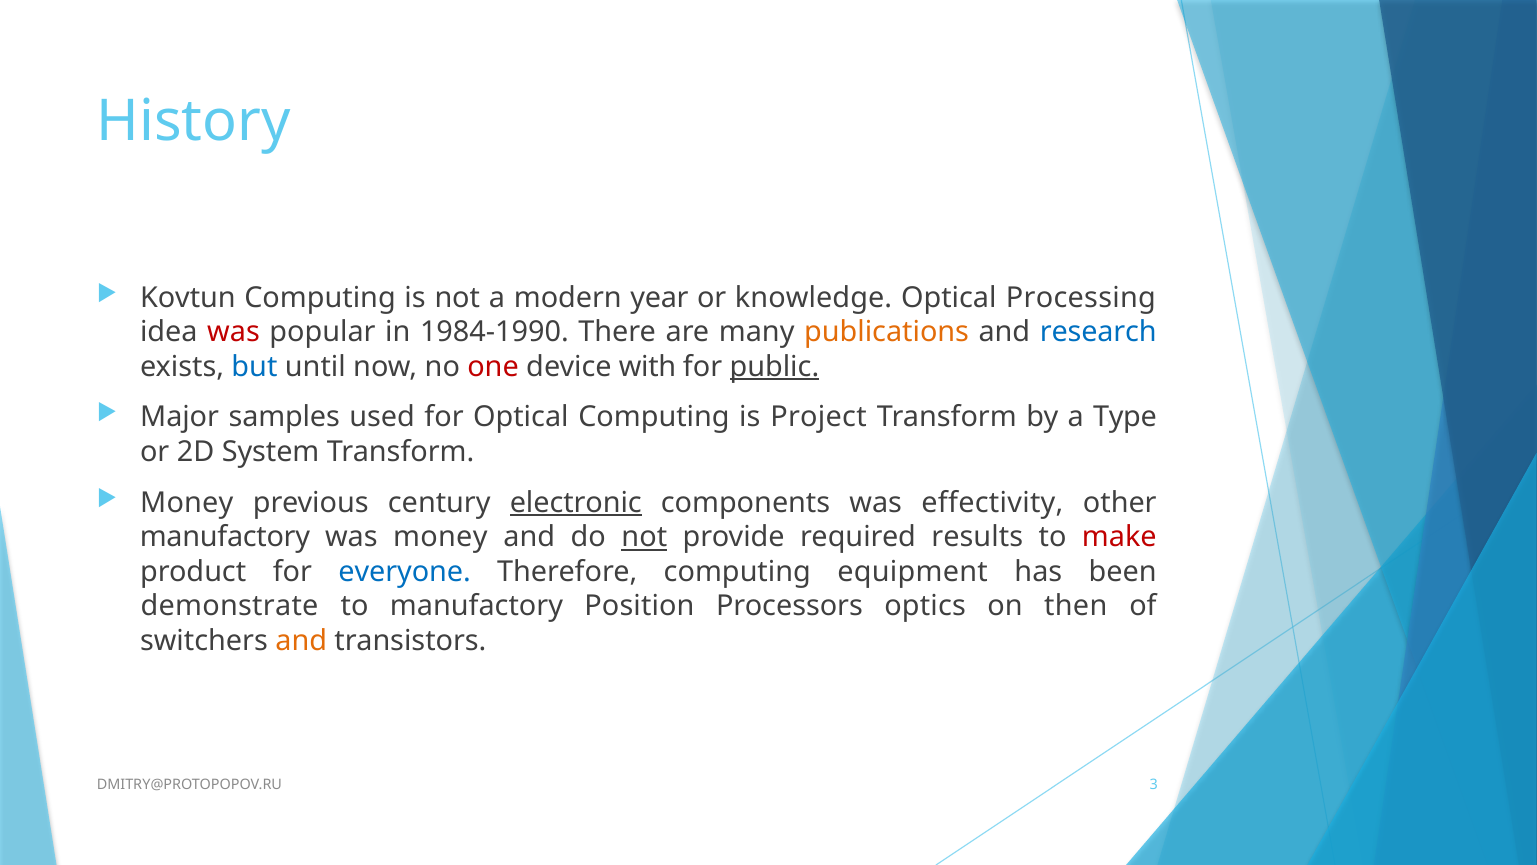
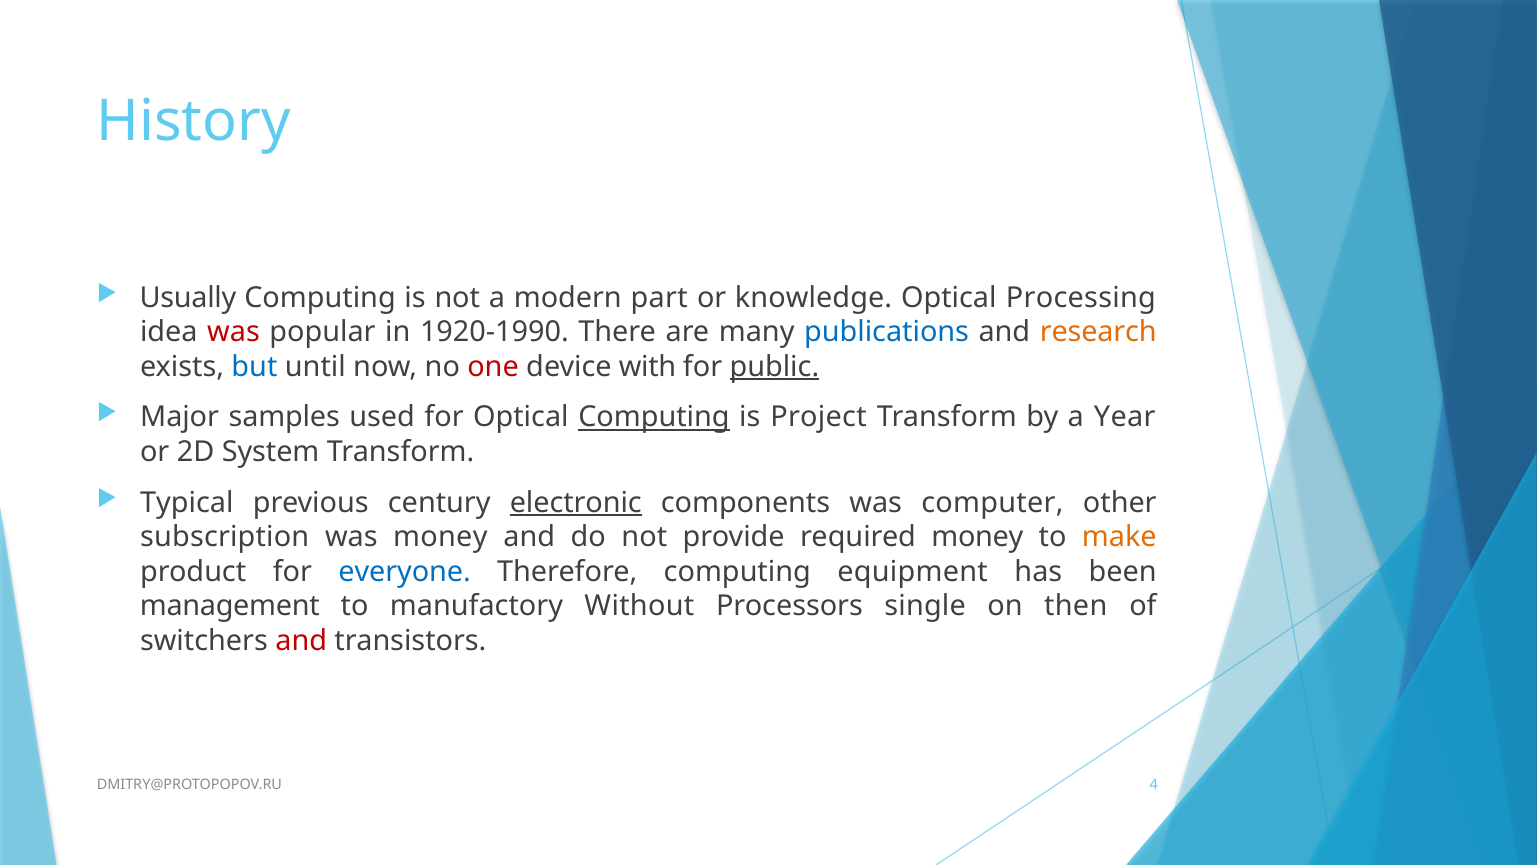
Kovtun: Kovtun -> Usually (188, 297)
year: year -> part (659, 297)
1984-1990: 1984-1990 -> 1920-1990 (494, 332)
publications colour: orange -> blue (887, 332)
research colour: blue -> orange (1098, 332)
Computing underline: none -> present (654, 417)
Type: Type -> Year (1125, 417)
Money: Money -> Typical (187, 502)
effectivity: effectivity -> computer (992, 502)
manufactory: manufactory -> subscription (225, 537)
not underline: present -> none (644, 537)
required results: results -> money (977, 537)
make colour: red -> orange (1119, 537)
demonstrate: demonstrate -> management (230, 606)
Position: Position -> Without (639, 606)
optics: optics -> single (925, 606)
and colour: orange -> red (301, 641)
3: 3 -> 4 (1154, 784)
